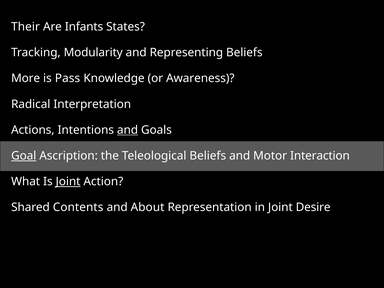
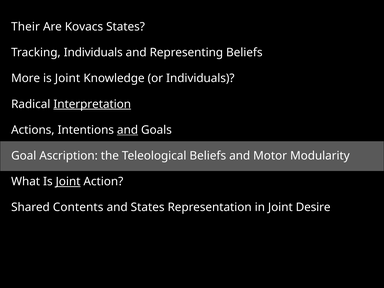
Infants: Infants -> Kovacs (84, 27)
Tracking Modularity: Modularity -> Individuals (93, 53)
Pass: Pass -> Joint (68, 78)
or Awareness: Awareness -> Individuals (200, 78)
Interpretation underline: none -> present (92, 104)
Goal underline: present -> none (24, 156)
Interaction: Interaction -> Modularity (320, 156)
and About: About -> States (148, 207)
